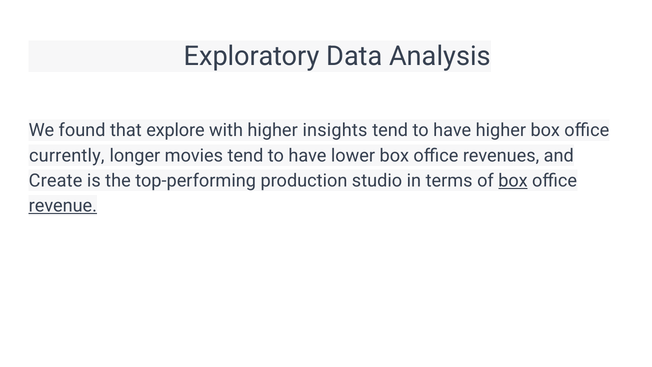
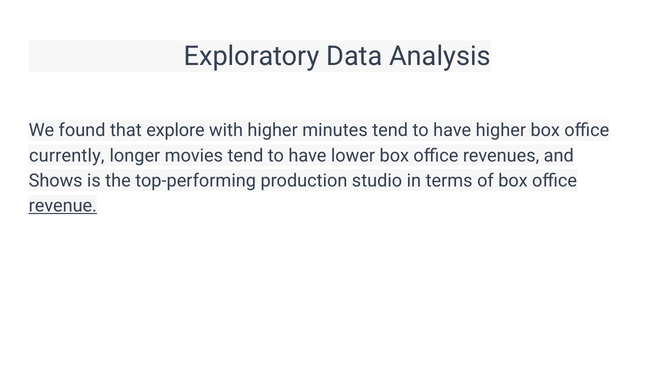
insights: insights -> minutes (335, 130)
Create: Create -> Shows (56, 180)
box underline: present -> none (513, 180)
